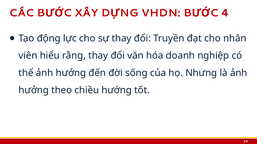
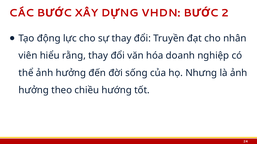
4: 4 -> 2 (225, 13)
